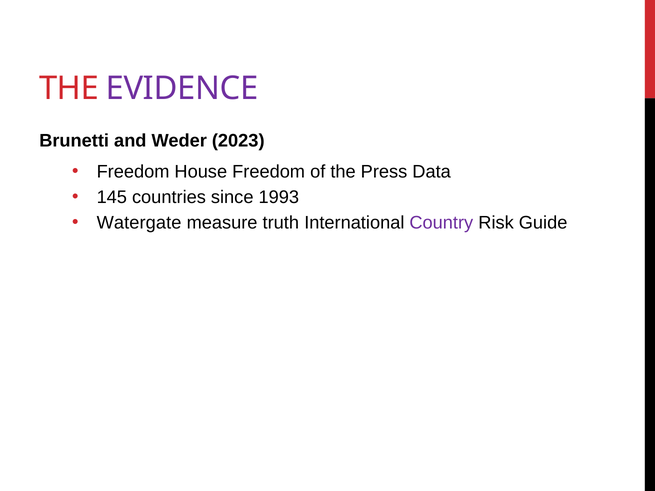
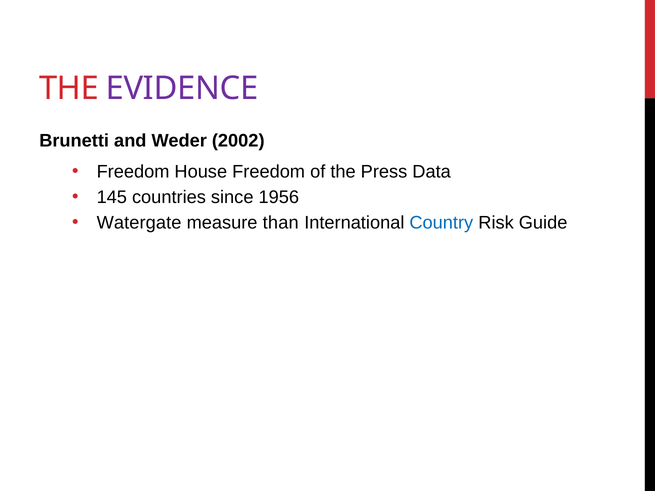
2023: 2023 -> 2002 (238, 141)
1993: 1993 -> 1956 (279, 197)
truth: truth -> than (281, 223)
Country colour: purple -> blue (441, 223)
